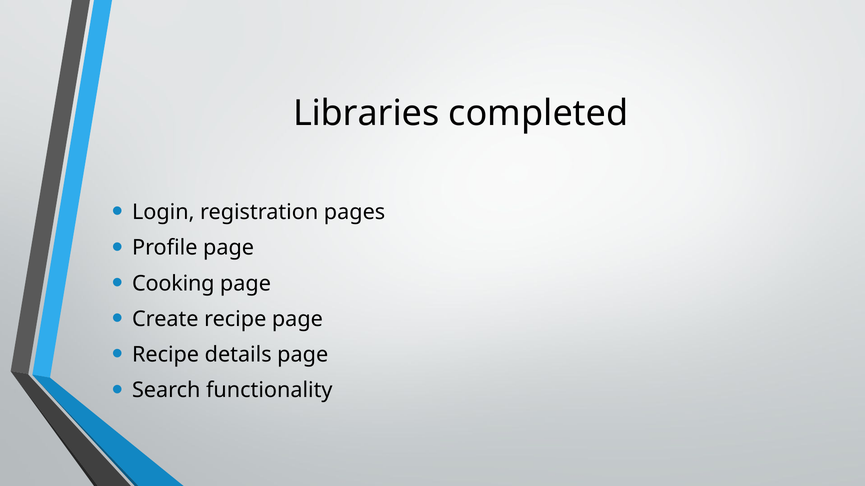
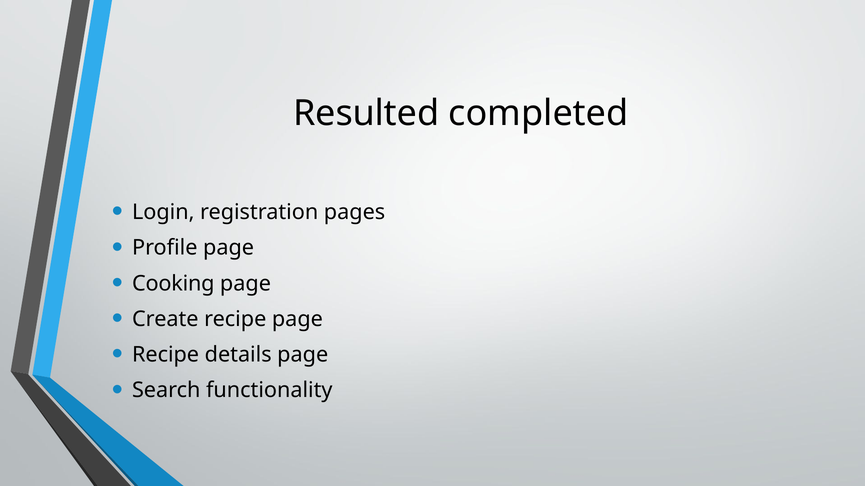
Libraries: Libraries -> Resulted (366, 113)
